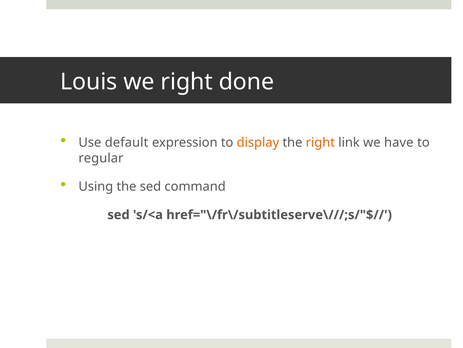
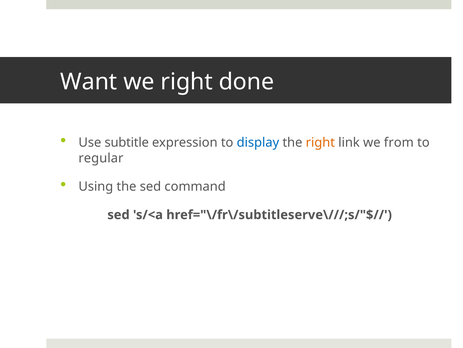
Louis: Louis -> Want (89, 82)
default: default -> subtitle (127, 142)
display colour: orange -> blue (258, 142)
have: have -> from (399, 142)
